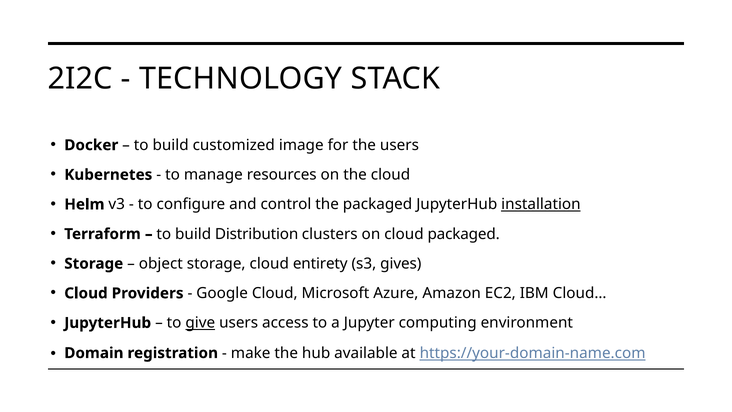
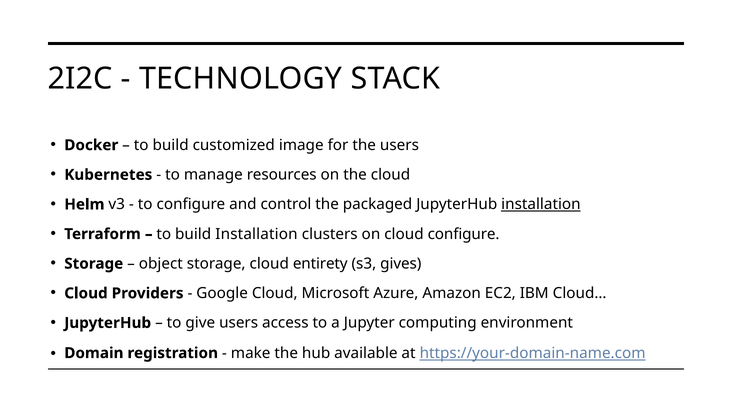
build Distribution: Distribution -> Installation (256, 234)
cloud packaged: packaged -> configure (464, 234)
give underline: present -> none (200, 323)
